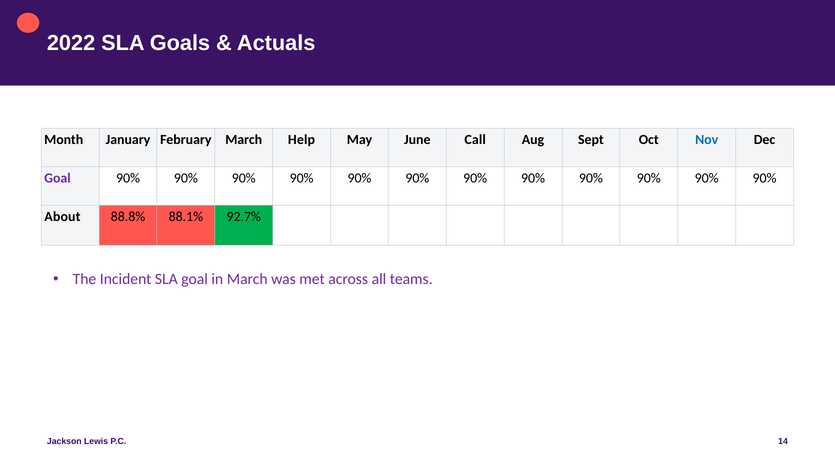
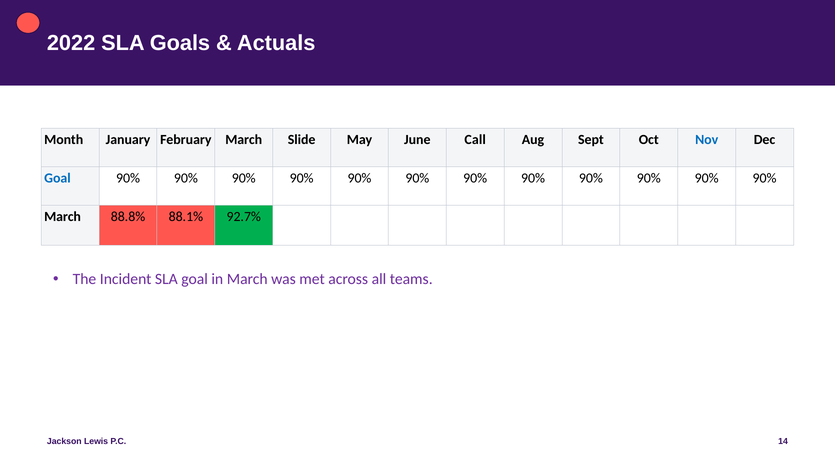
Help: Help -> Slide (302, 140)
Goal colour: purple -> blue (57, 178)
About: About -> March (63, 217)
